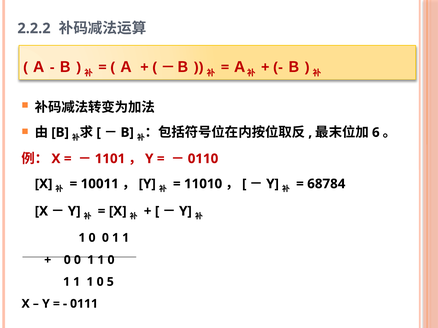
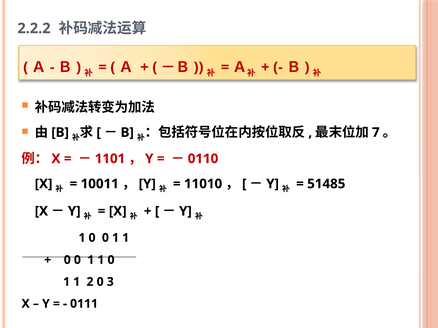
6: 6 -> 7 (376, 133)
68784: 68784 -> 51485 (326, 184)
1 1 1: 1 -> 2 (90, 282)
5: 5 -> 3 (110, 282)
